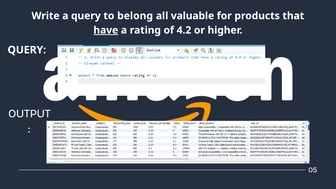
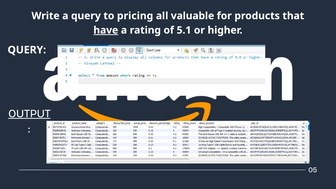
belong: belong -> pricing (135, 16)
4.2: 4.2 -> 5.1 (184, 30)
OUTPUT underline: none -> present (29, 114)
